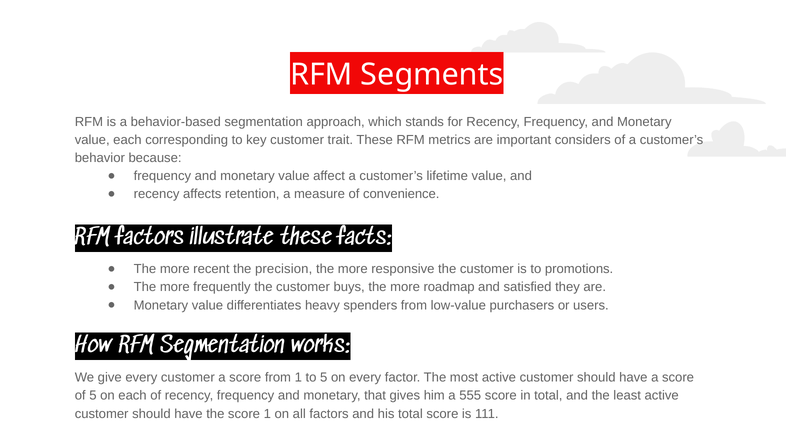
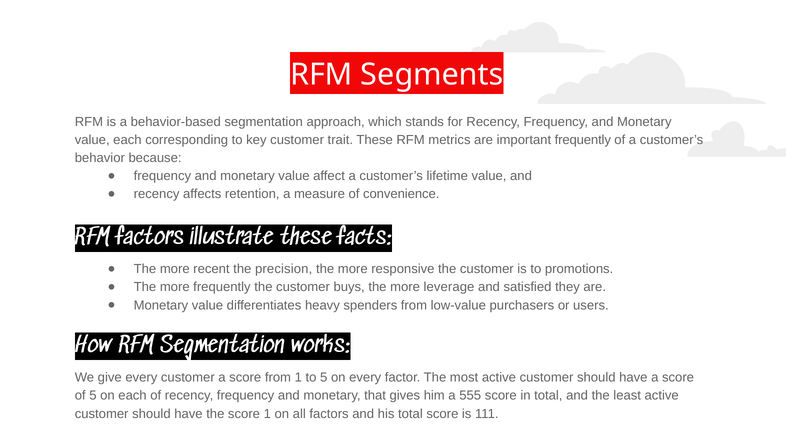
important considers: considers -> frequently (583, 140)
roadmap: roadmap -> leverage (449, 287)
